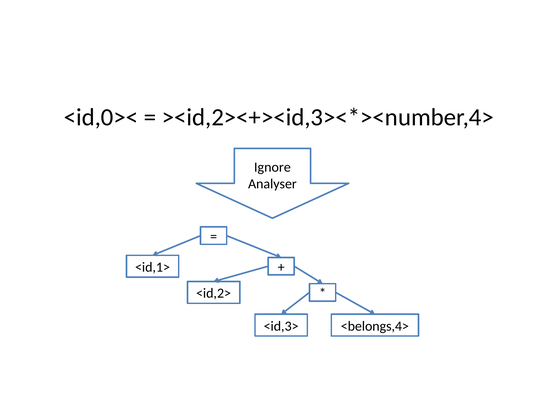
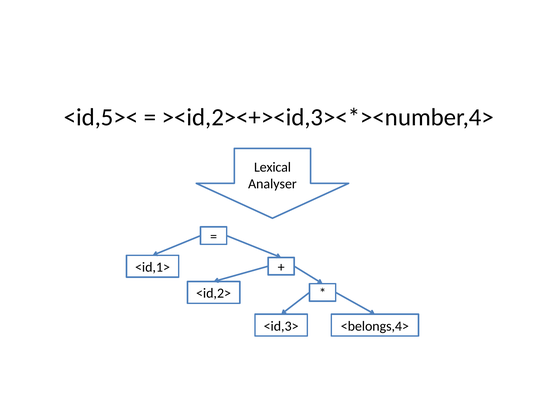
<id,0><: <id,0>< -> <id,5>< (101, 117)
Ignore: Ignore -> Lexical (272, 167)
